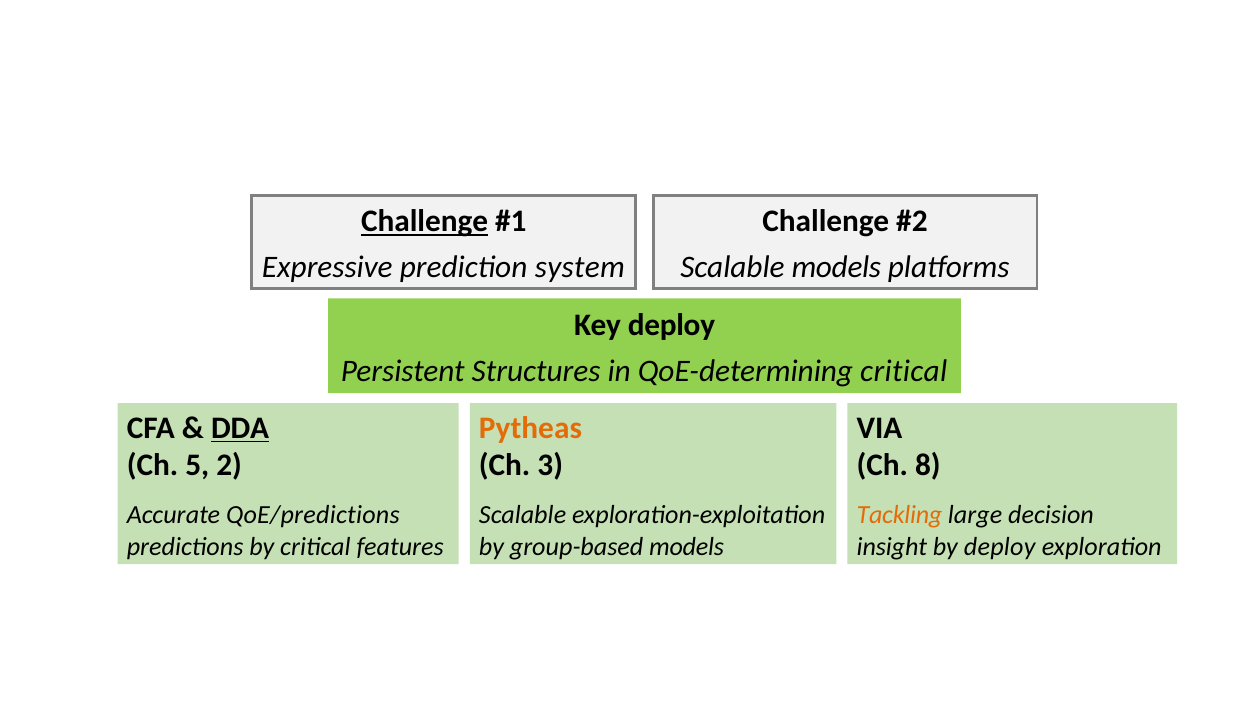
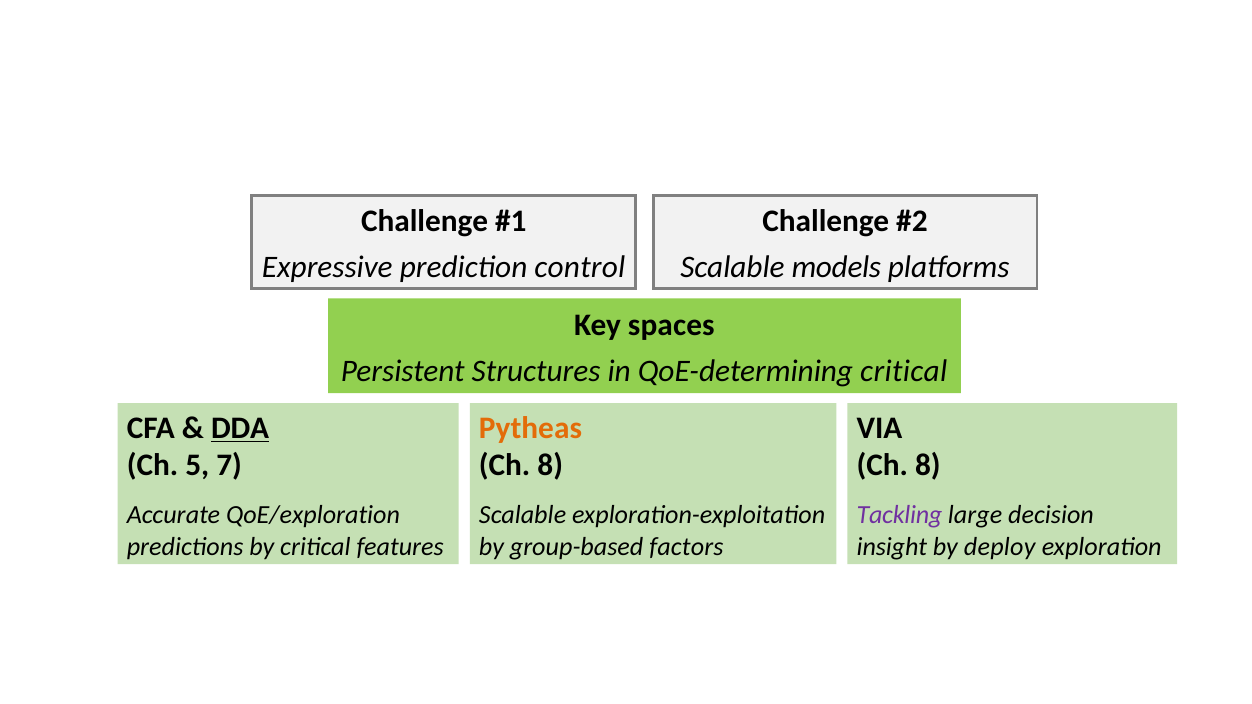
Challenge underline: present -> none (425, 221)
system: system -> control (580, 267)
Key deploy: deploy -> spaces (671, 325)
2: 2 -> 7 (229, 466)
3: 3 -> 8 (550, 466)
QoE/predictions: QoE/predictions -> QoE/exploration (313, 515)
Tackling colour: orange -> purple (899, 515)
group-based models: models -> factors (686, 547)
